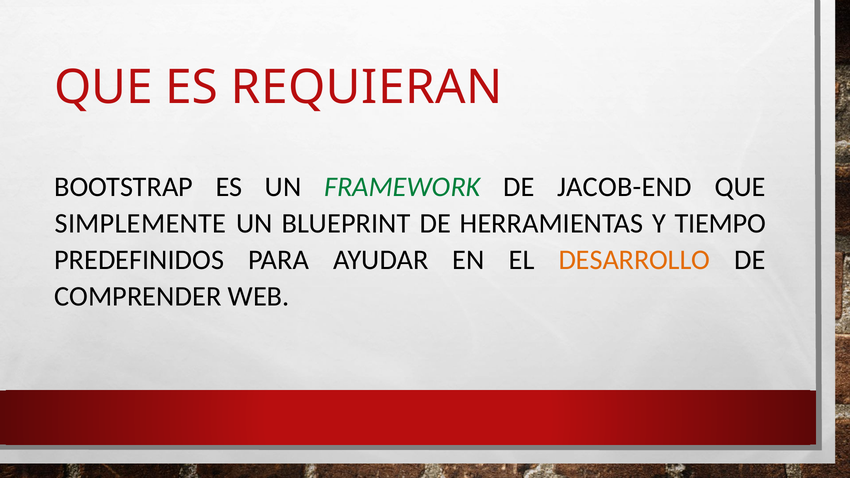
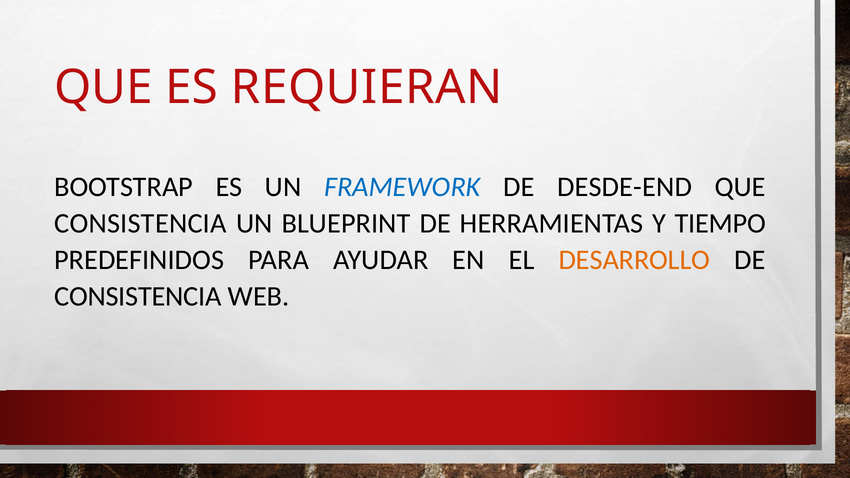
FRAMEWORK colour: green -> blue (402, 187)
JACOB-END: JACOB-END -> DESDE-END (625, 187)
SIMPLEMENTE: SIMPLEMENTE -> CONSISTENCIA (140, 224)
COMPRENDER: COMPRENDER -> CONSISTENCIA (138, 296)
